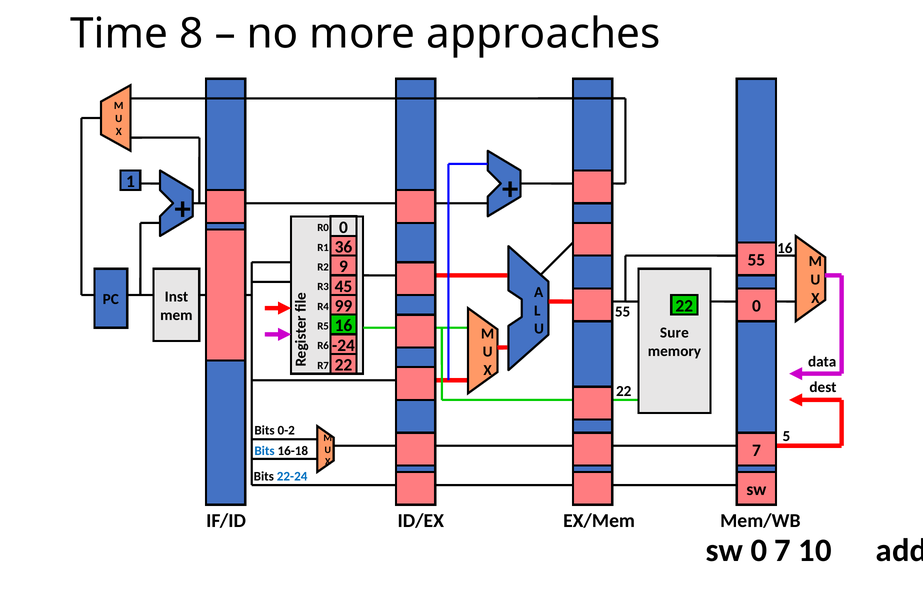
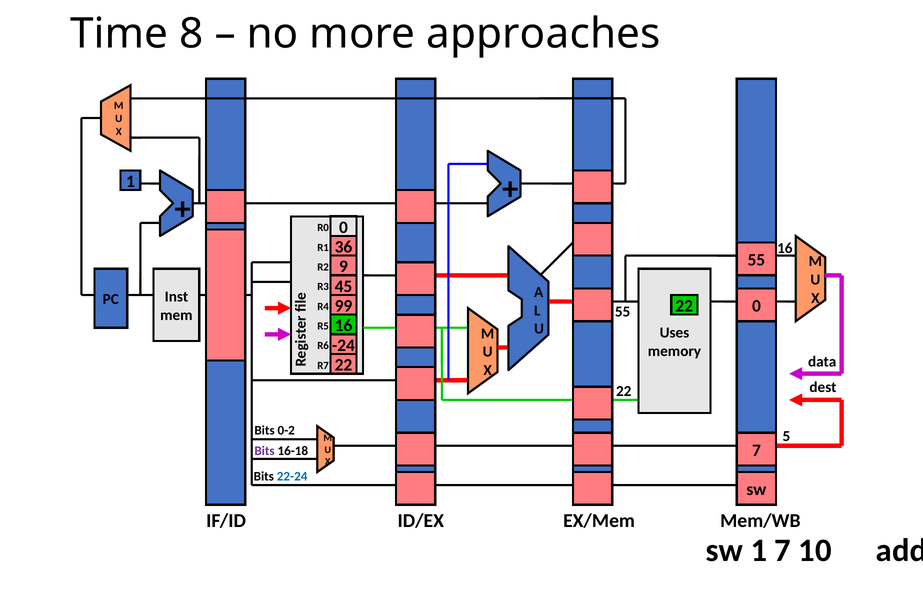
Sure: Sure -> Uses (674, 333)
Bits colour: blue -> purple (265, 451)
sw 0: 0 -> 1 (759, 550)
